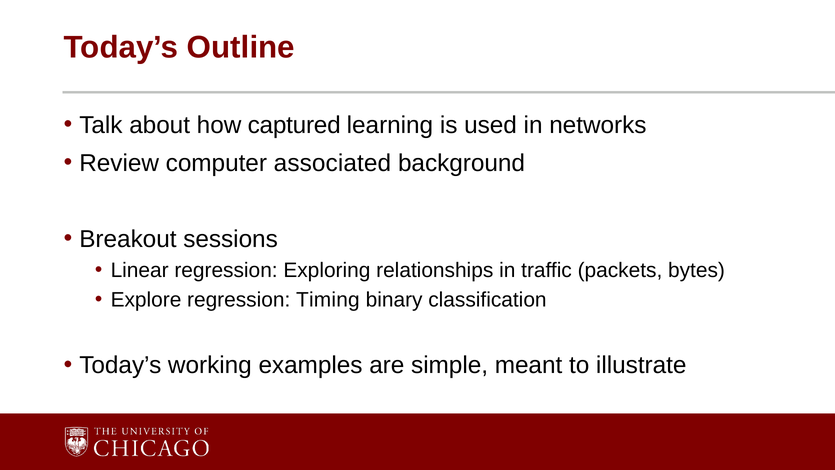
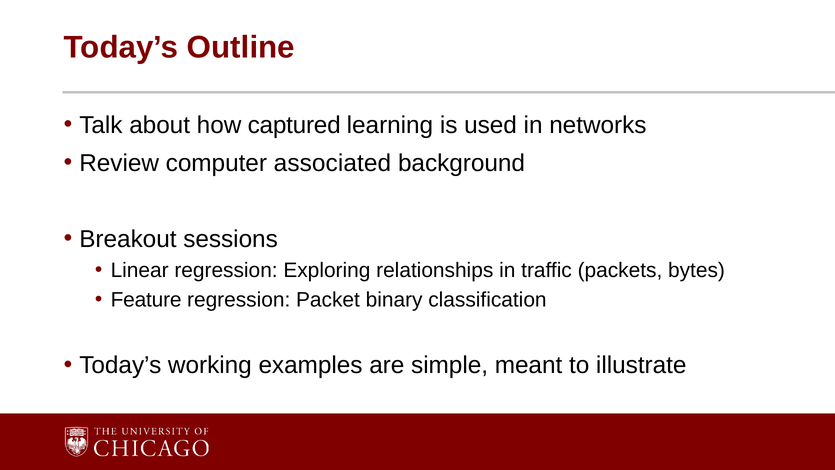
Explore: Explore -> Feature (146, 300)
Timing: Timing -> Packet (328, 300)
